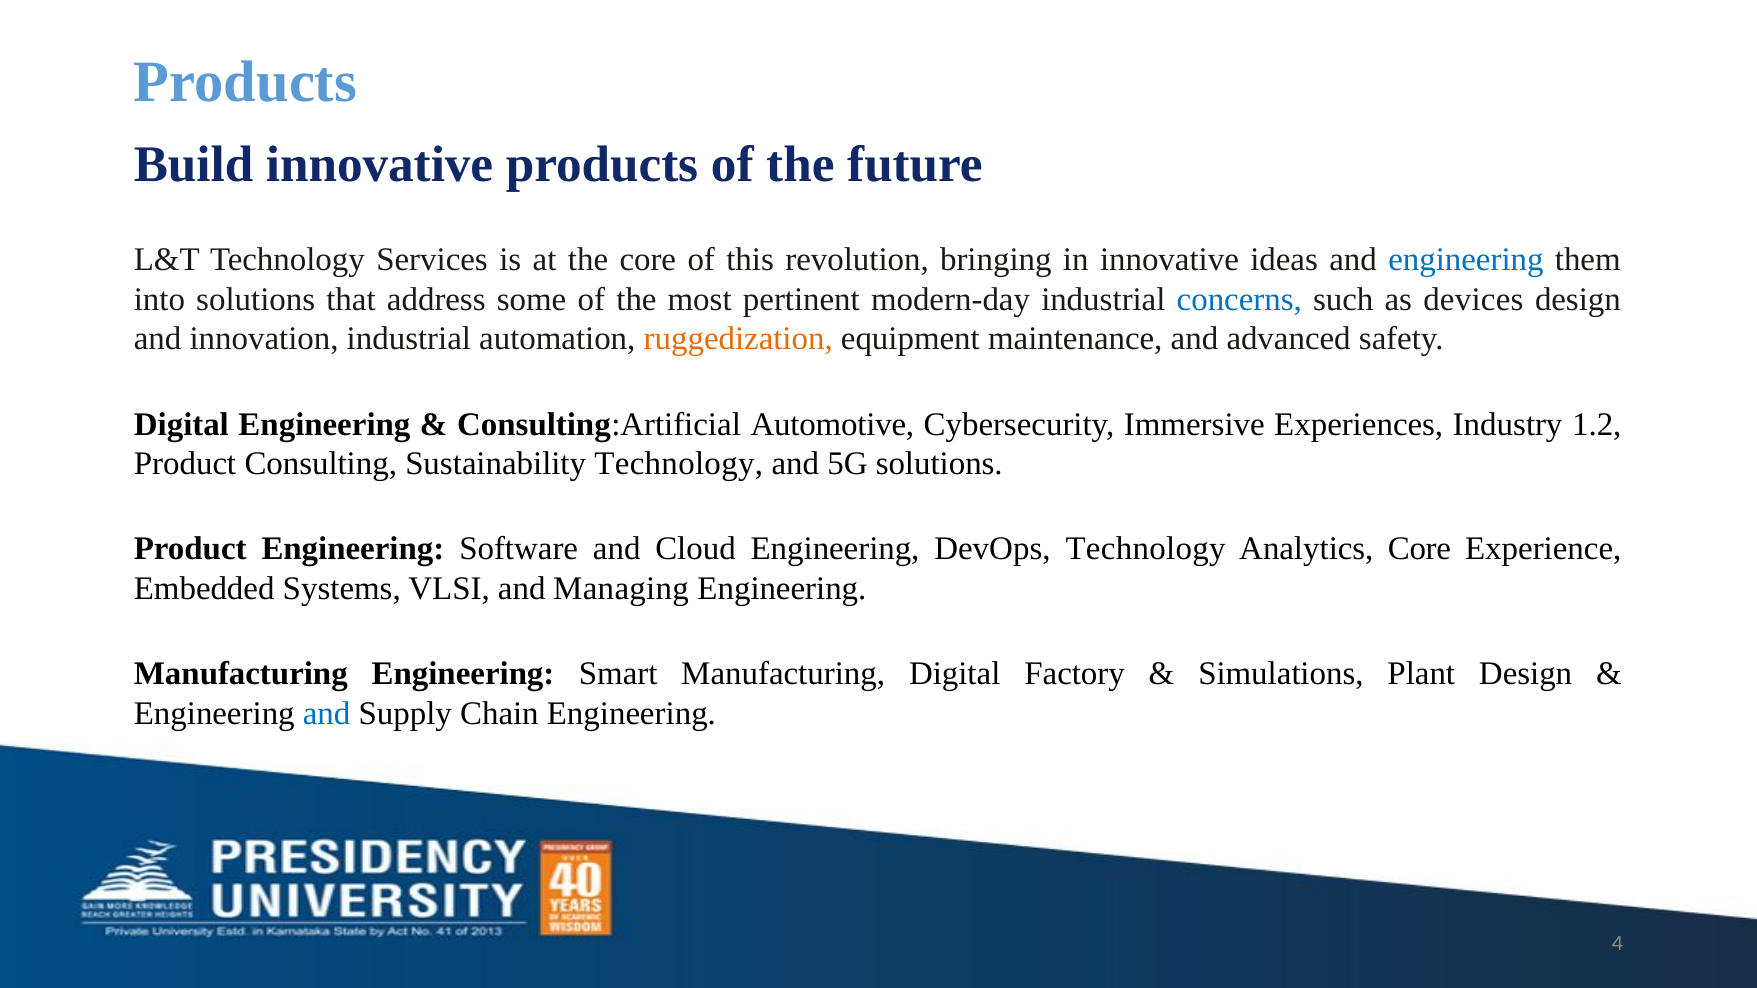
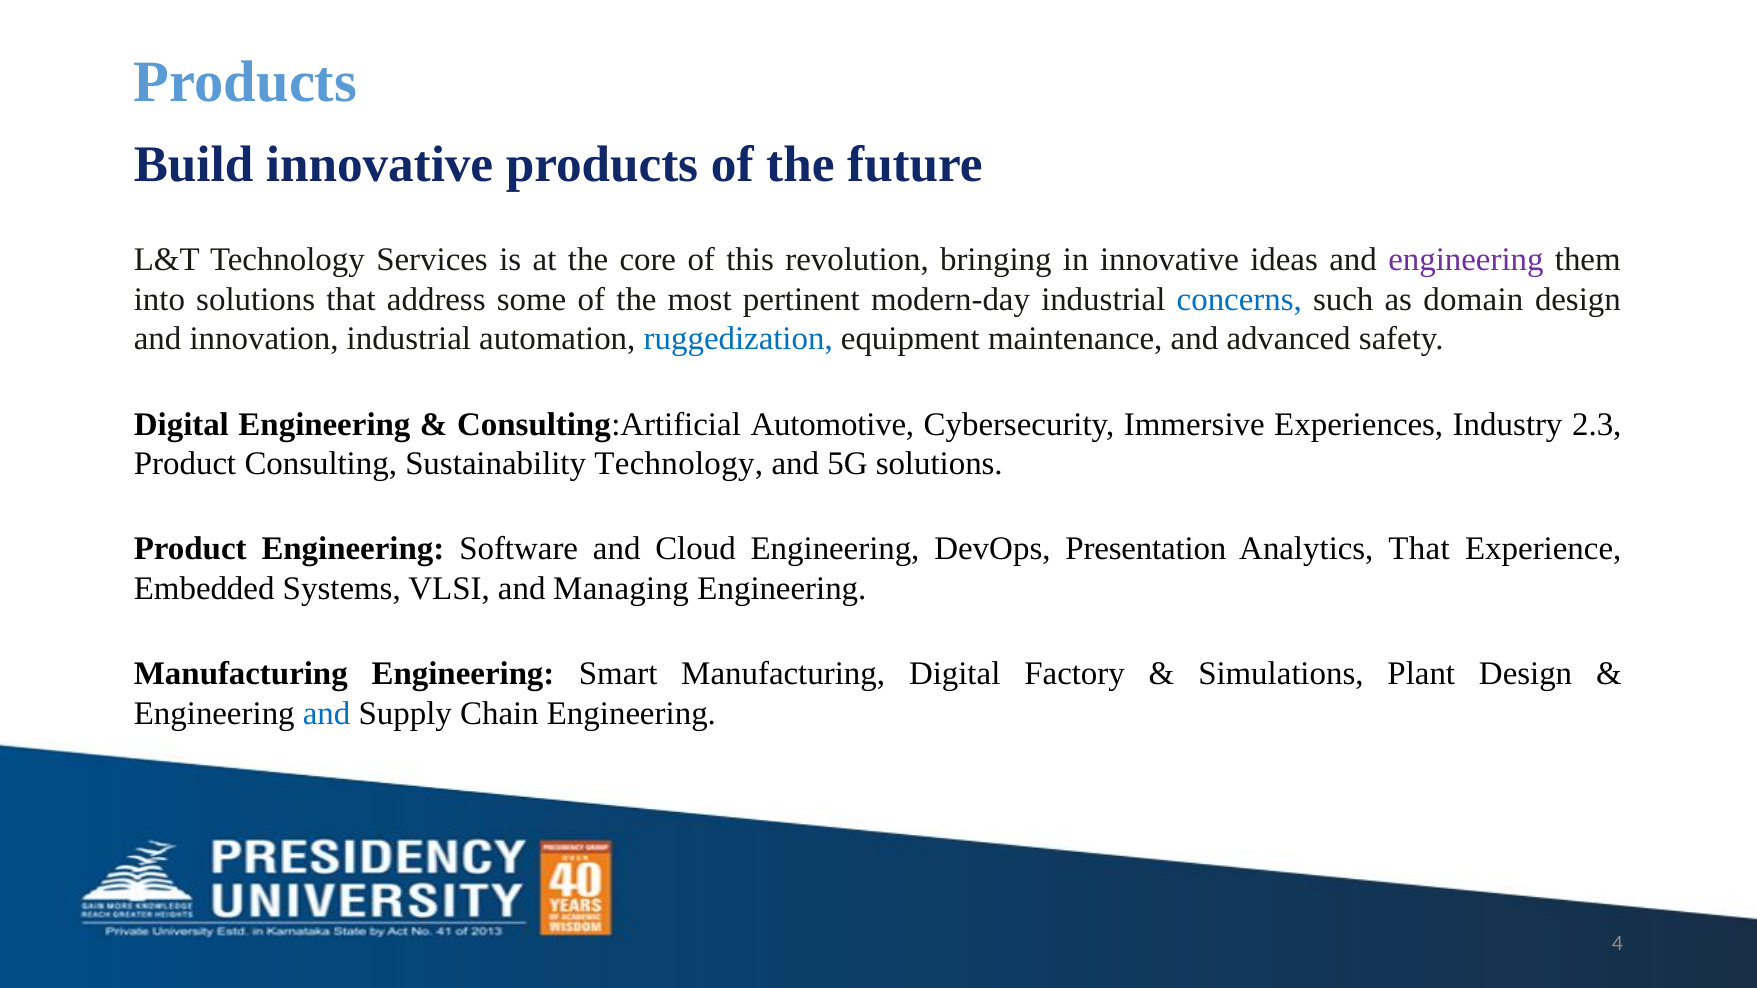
engineering colour: blue -> purple (1466, 260)
devices: devices -> domain (1473, 300)
ruggedization colour: orange -> blue (738, 339)
1.2: 1.2 -> 2.3 (1597, 424)
DevOps Technology: Technology -> Presentation (1146, 549)
Analytics Core: Core -> That (1419, 549)
